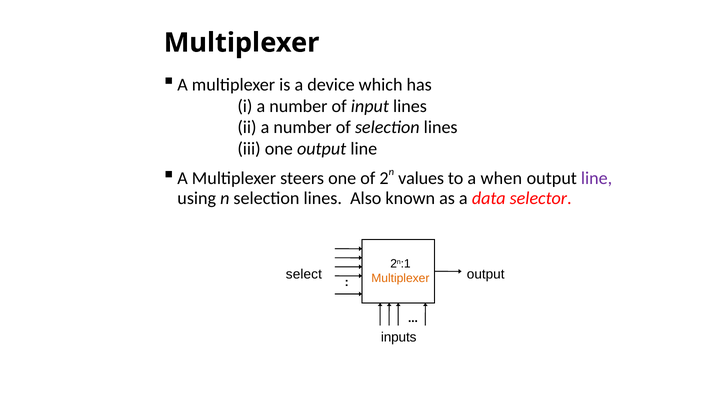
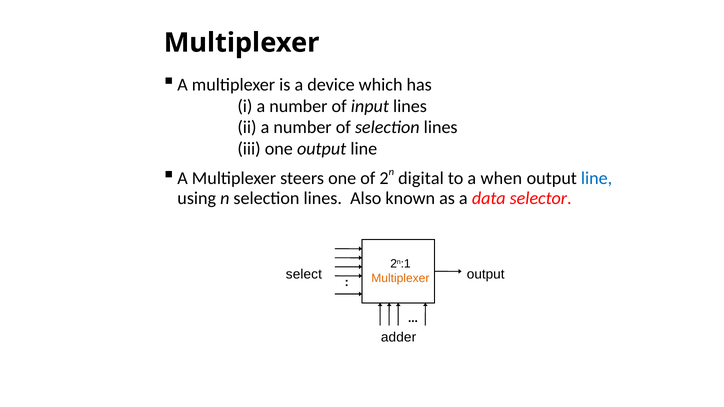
values: values -> digital (421, 178)
line colour: purple -> blue (597, 178)
inputs: inputs -> adder (399, 338)
